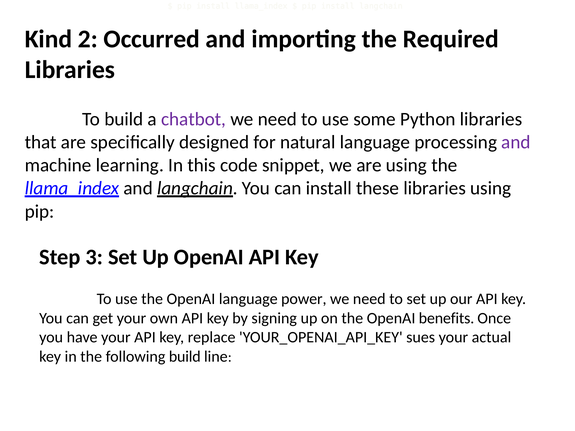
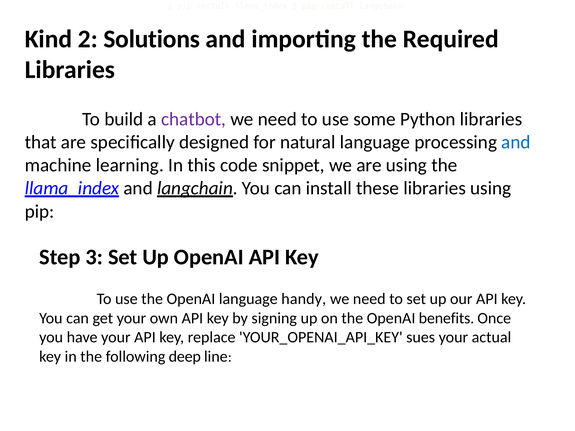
Occurred: Occurred -> Solutions (152, 39)
and colour: purple -> blue (516, 142)
power: power -> handy (304, 299)
following build: build -> deep (185, 357)
